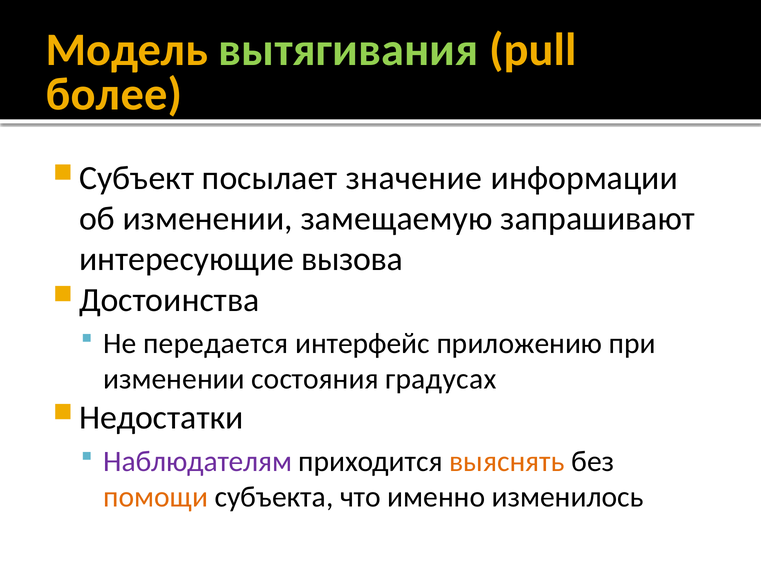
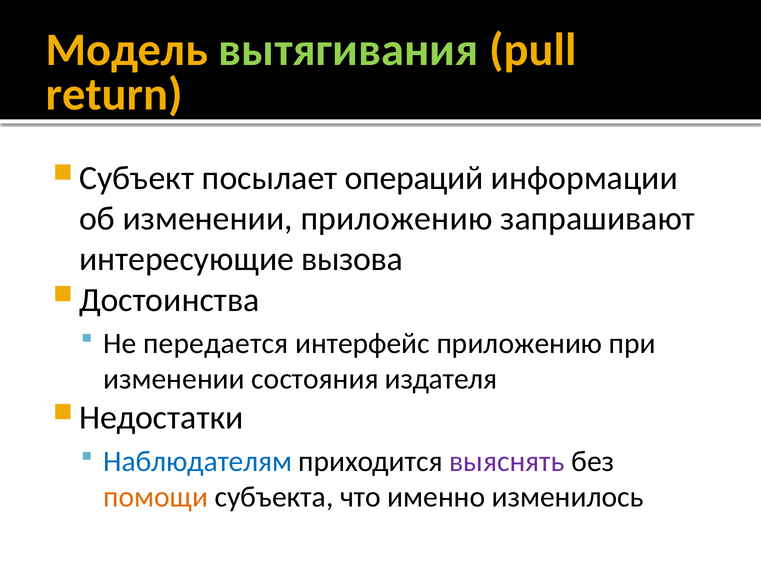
более: более -> return (114, 94)
значение: значение -> операций (414, 178)
изменении замещаемую: замещаемую -> приложению (396, 219)
градусах: градусах -> издателя (441, 379)
Наблюдателям colour: purple -> blue (198, 461)
выяснять colour: orange -> purple (507, 461)
